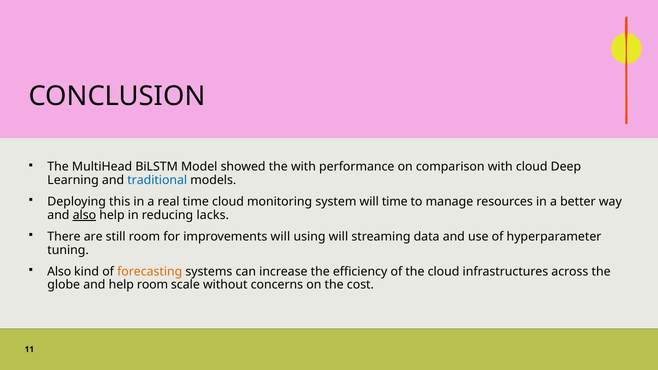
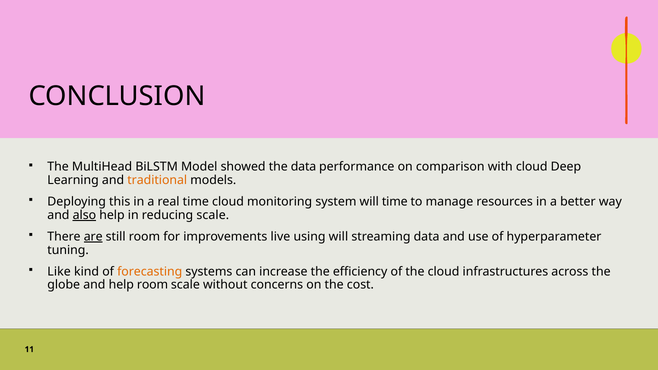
the with: with -> data (304, 167)
traditional colour: blue -> orange (157, 180)
reducing lacks: lacks -> scale (213, 215)
are underline: none -> present (93, 237)
improvements will: will -> live (280, 237)
Also: Also -> Like (59, 272)
